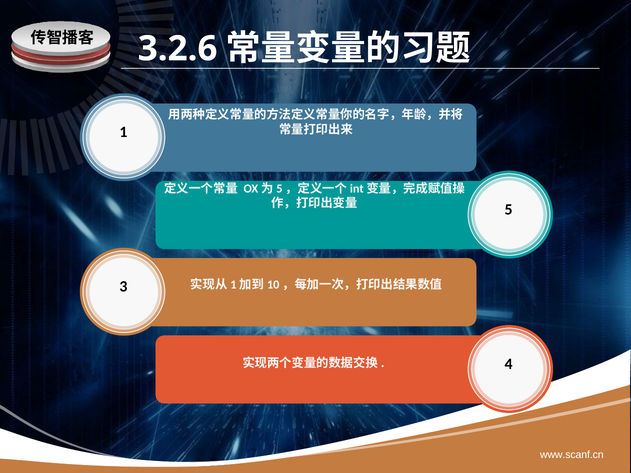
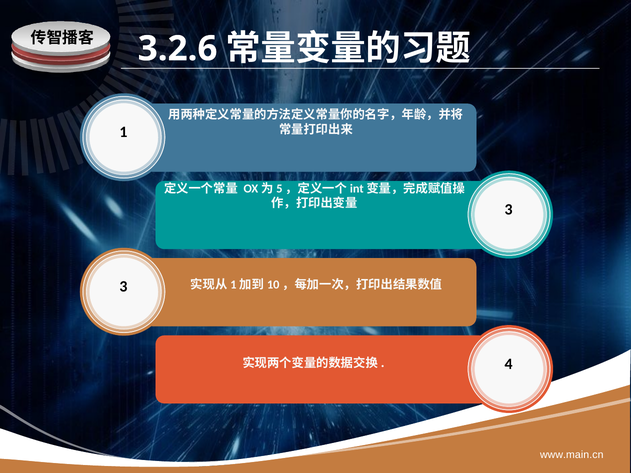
5: 5 -> 3 (509, 210)
www.scanf.cn: www.scanf.cn -> www.main.cn (572, 455)
